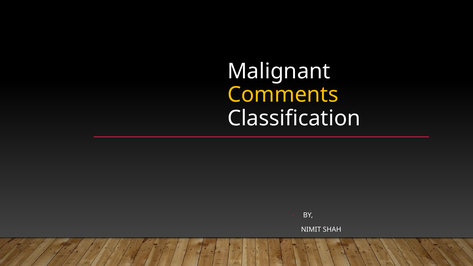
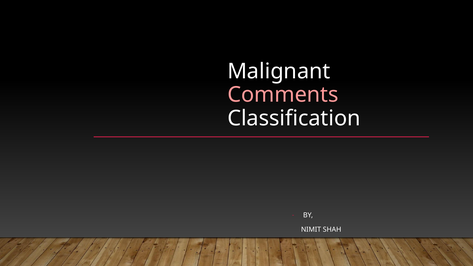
Comments colour: yellow -> pink (283, 95)
